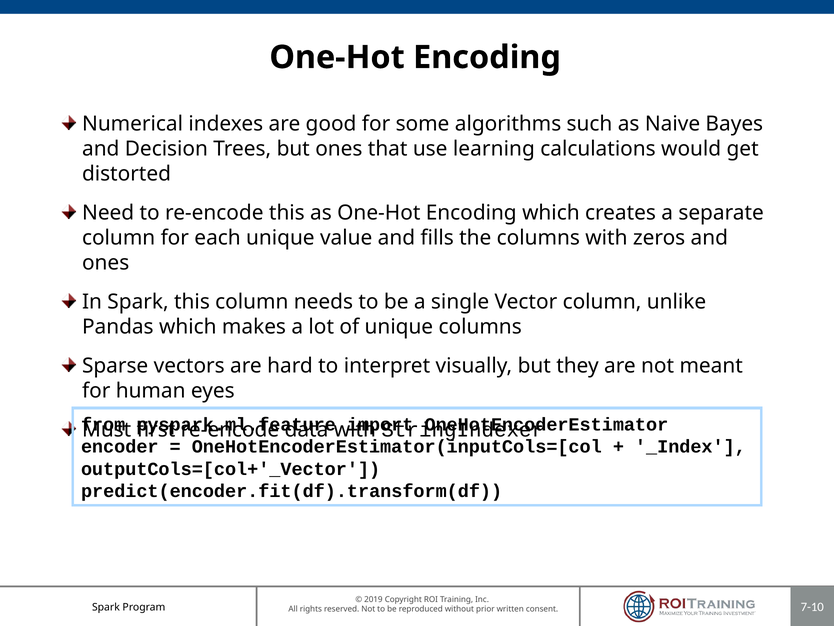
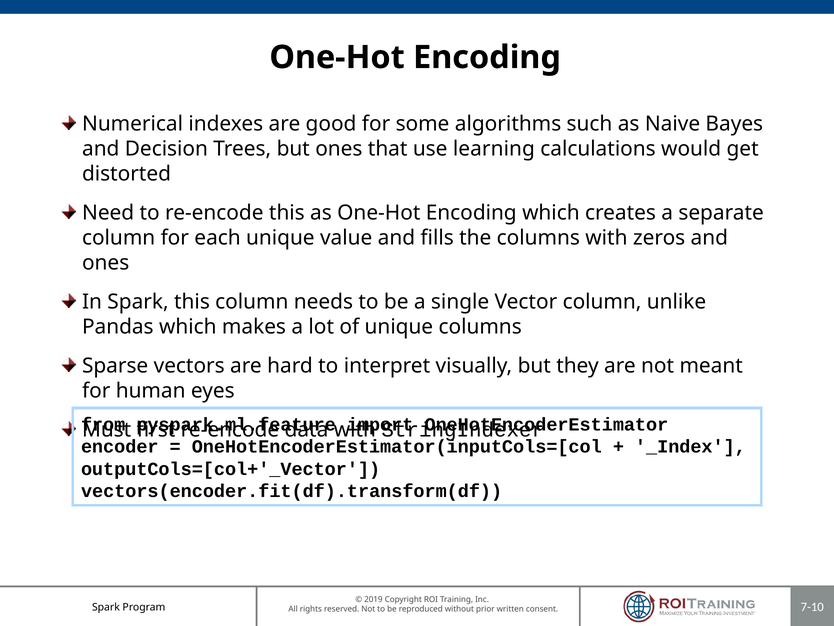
predict(encoder.fit(df).transform(df: predict(encoder.fit(df).transform(df -> vectors(encoder.fit(df).transform(df (292, 491)
